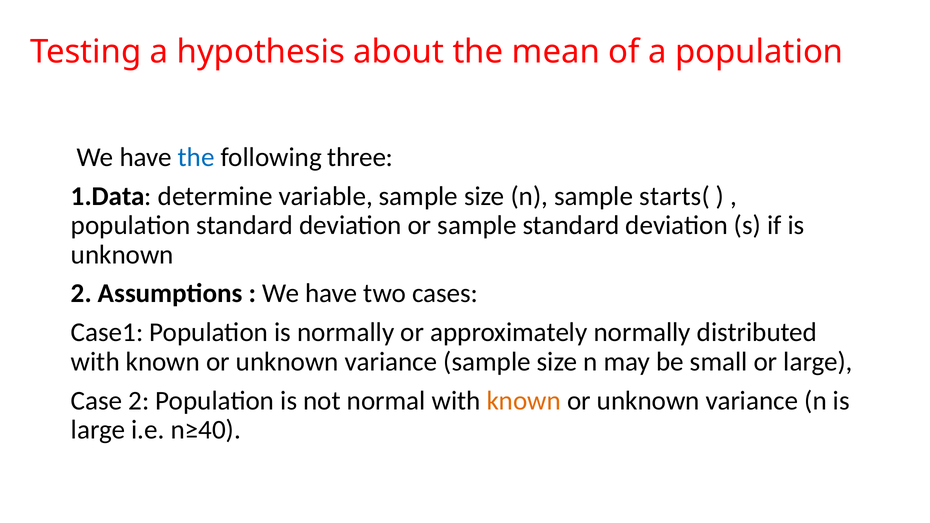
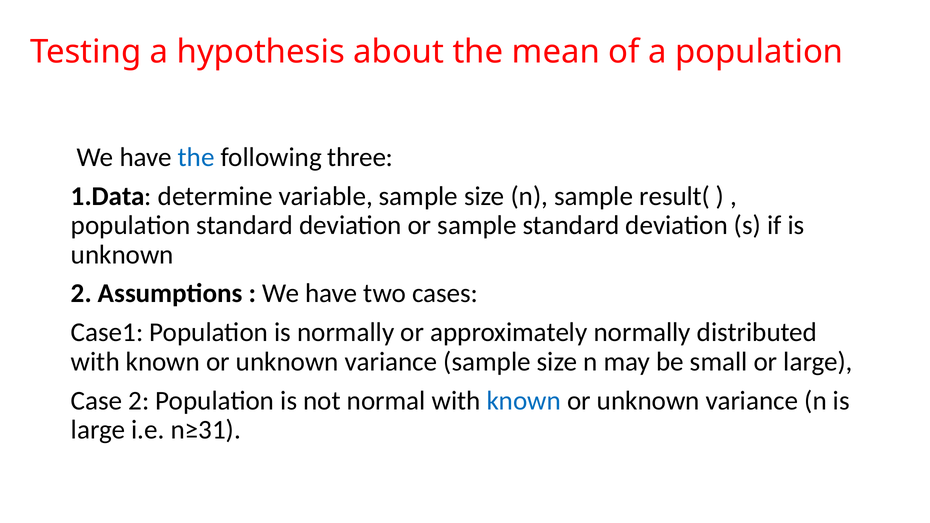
starts(: starts( -> result( (675, 196)
known colour: orange -> blue (524, 401)
n≥40: n≥40 -> n≥31 (206, 430)
